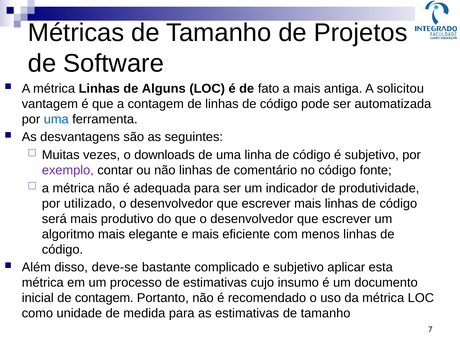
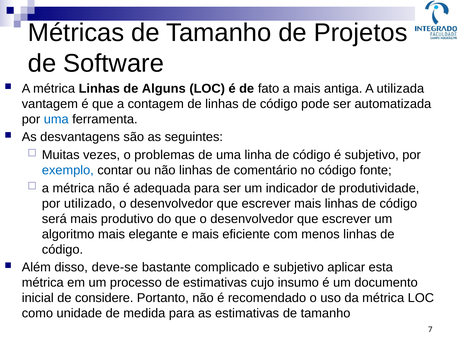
solicitou: solicitou -> utilizada (400, 88)
downloads: downloads -> problemas (164, 155)
exemplo colour: purple -> blue (68, 170)
de contagem: contagem -> considere (104, 298)
